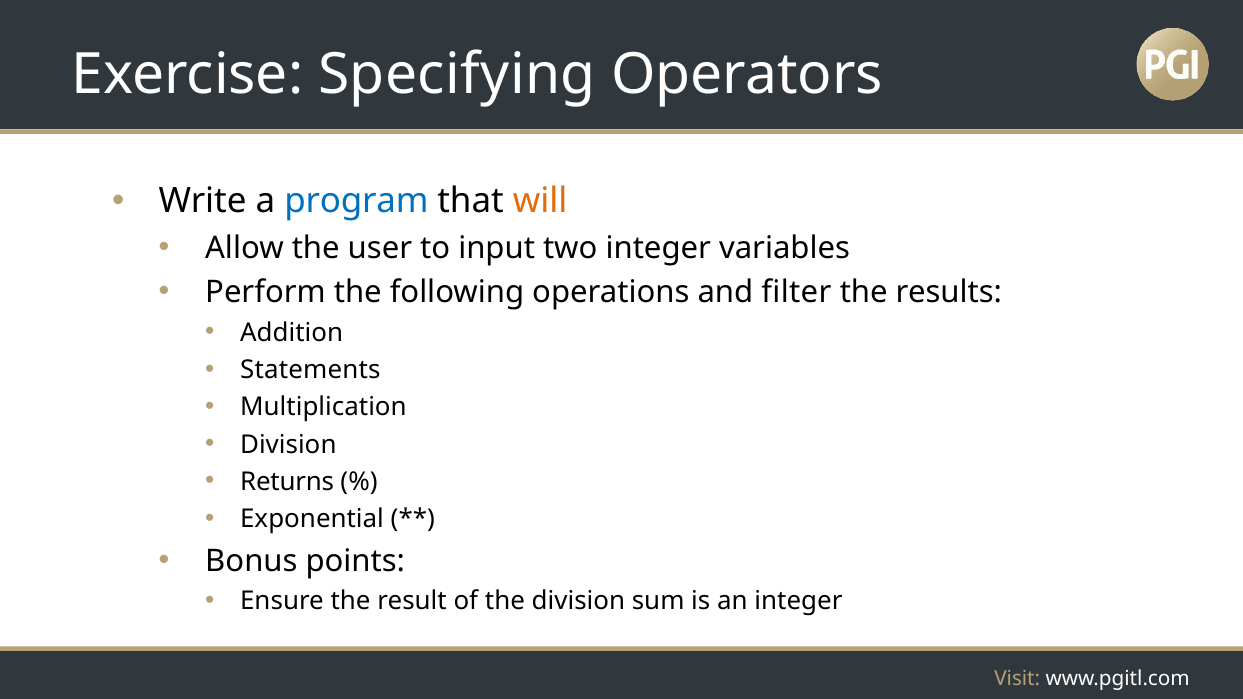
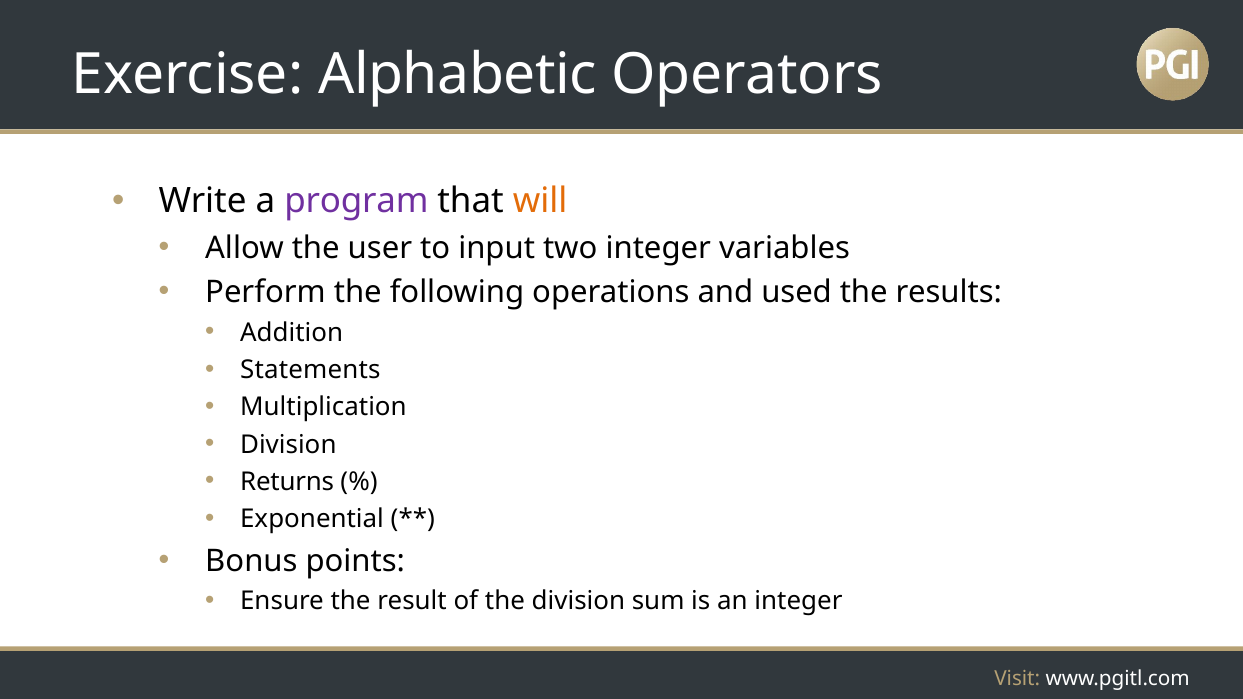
Specifying: Specifying -> Alphabetic (457, 75)
program colour: blue -> purple (356, 201)
filter: filter -> used (797, 293)
